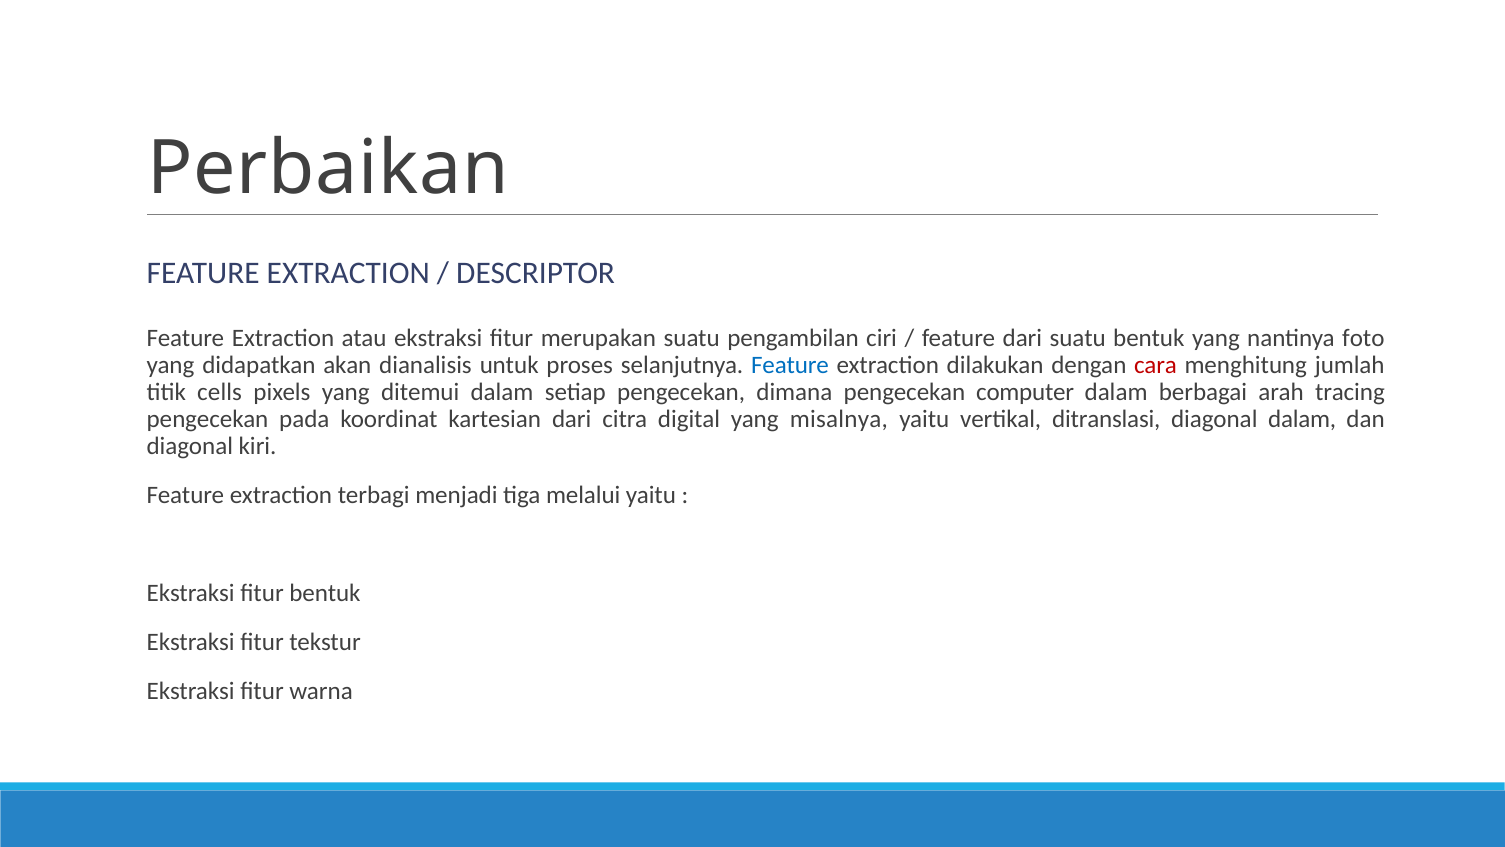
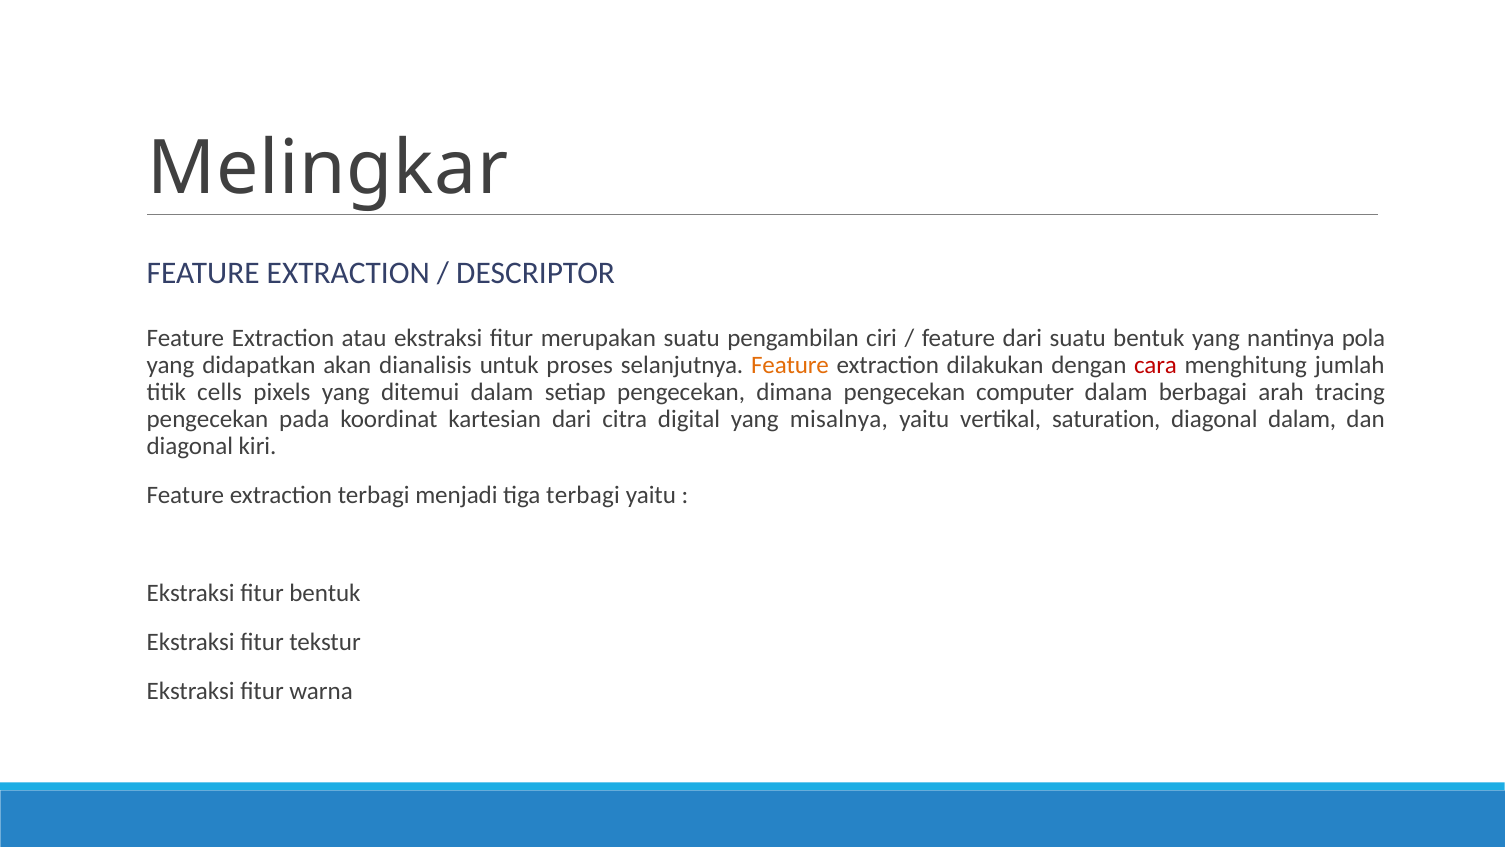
Perbaikan: Perbaikan -> Melingkar (328, 169)
foto: foto -> pola (1363, 338)
Feature colour: blue -> orange (790, 365)
ditranslasi: ditranslasi -> saturation (1106, 419)
tiga melalui: melalui -> terbagi (583, 495)
